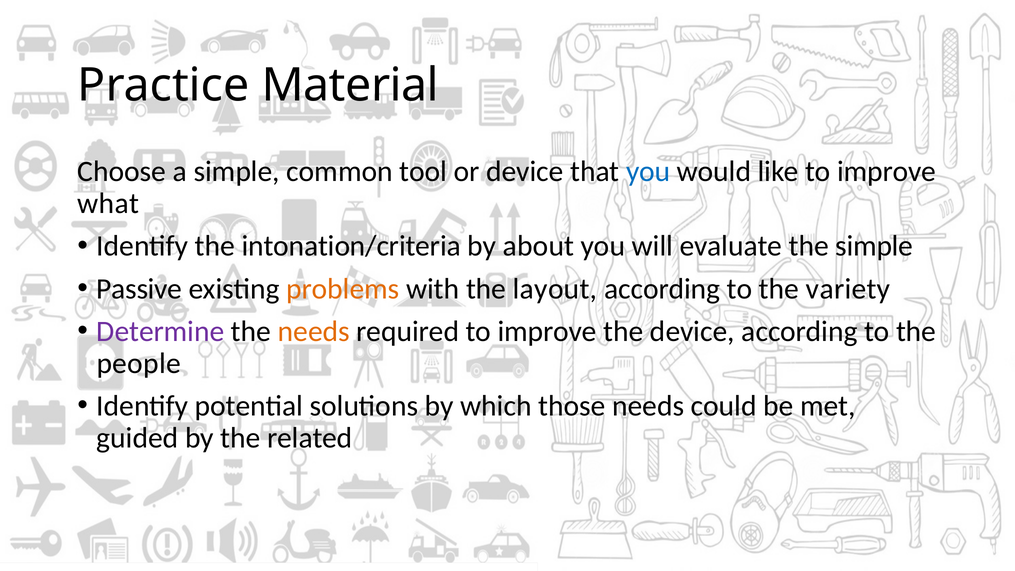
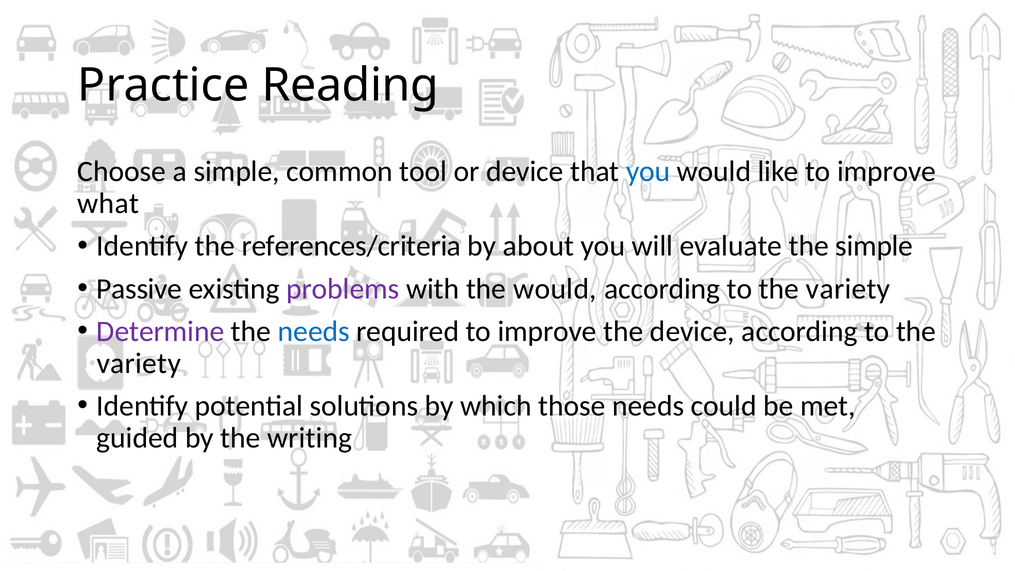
Material: Material -> Reading (350, 85)
intonation/criteria: intonation/criteria -> references/criteria (351, 246)
problems colour: orange -> purple (343, 289)
the layout: layout -> would (555, 289)
needs colour: orange -> blue (314, 331)
people: people -> variety (139, 363)
related: related -> writing (310, 438)
